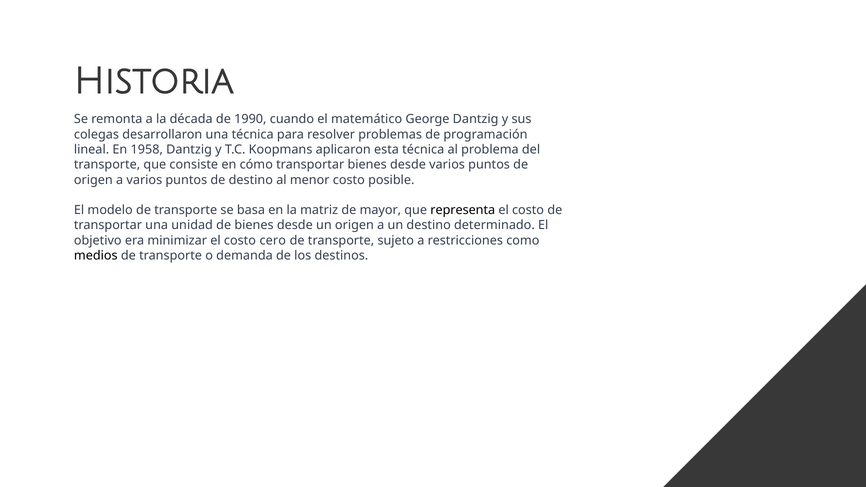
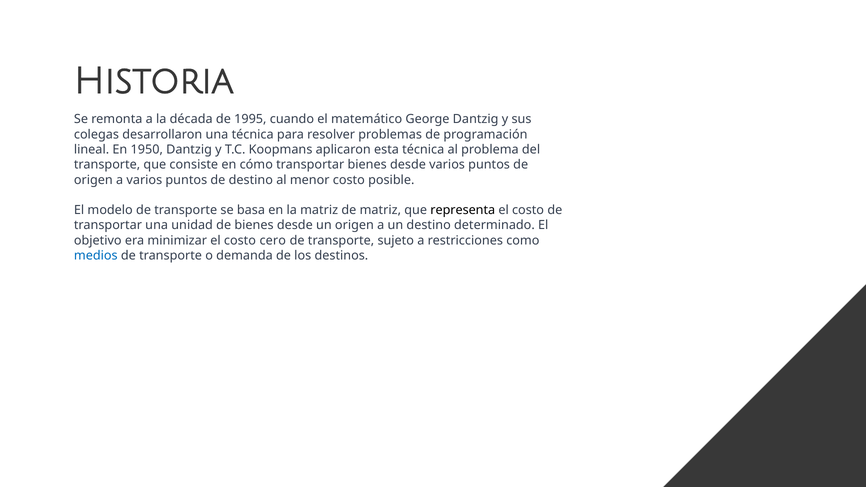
1990: 1990 -> 1995 (250, 119)
1958: 1958 -> 1950 (147, 150)
de mayor: mayor -> matriz (380, 210)
medios colour: black -> blue (96, 256)
